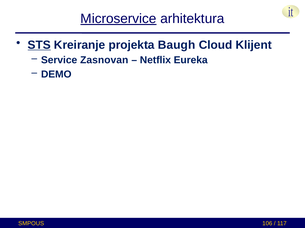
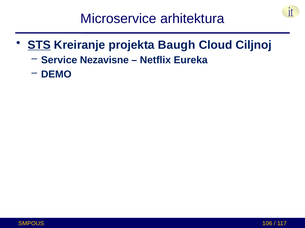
Microservice underline: present -> none (118, 19)
Klijent: Klijent -> Ciljnoj (254, 45)
Zasnovan: Zasnovan -> Nezavisne (104, 60)
